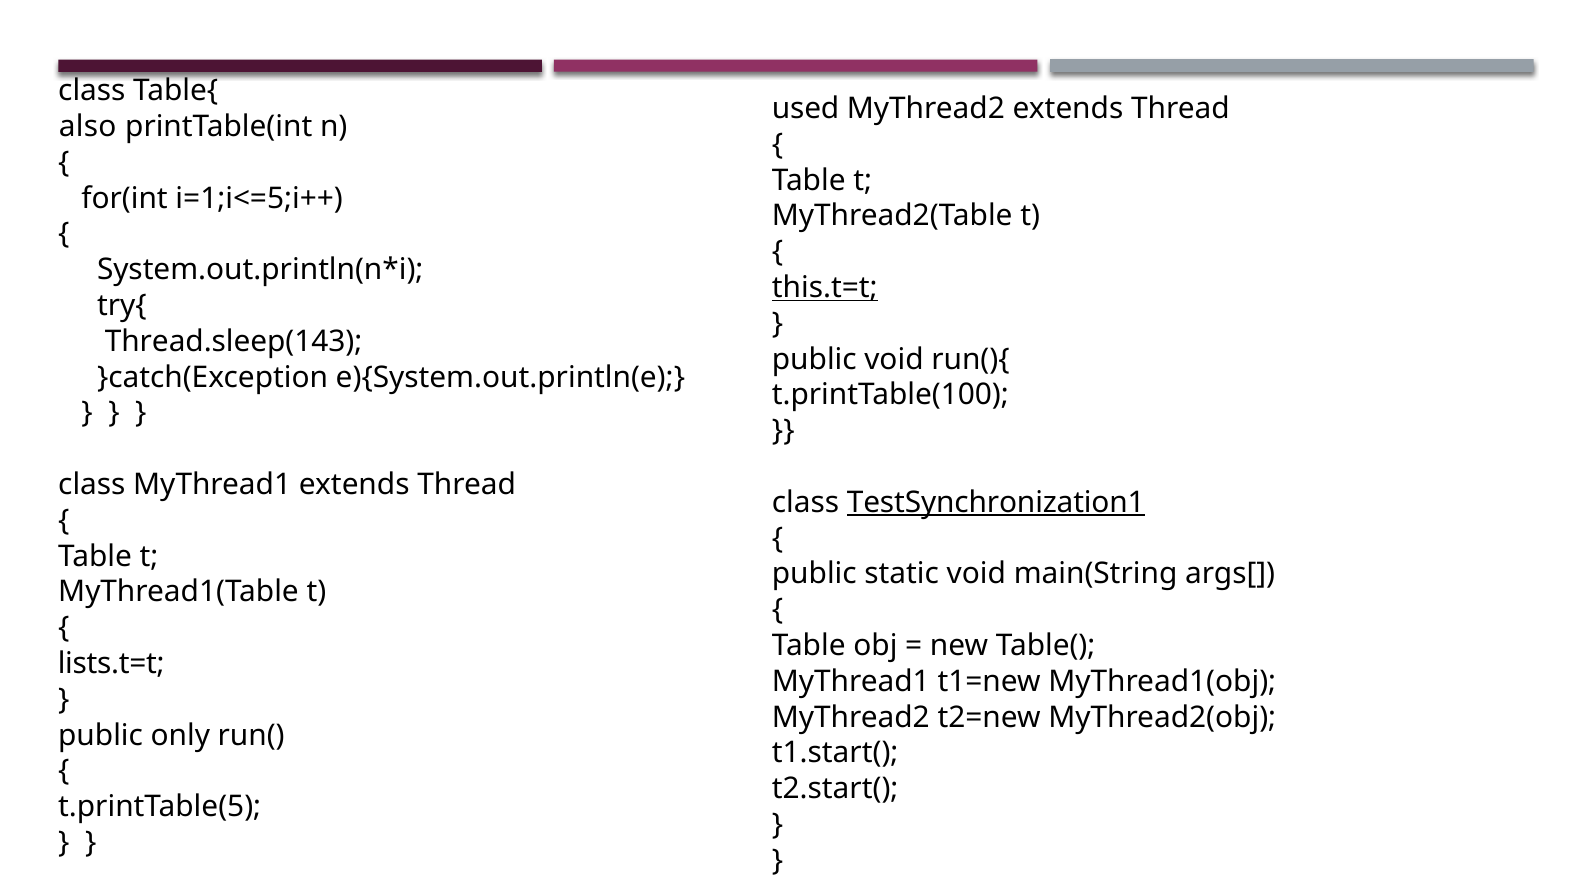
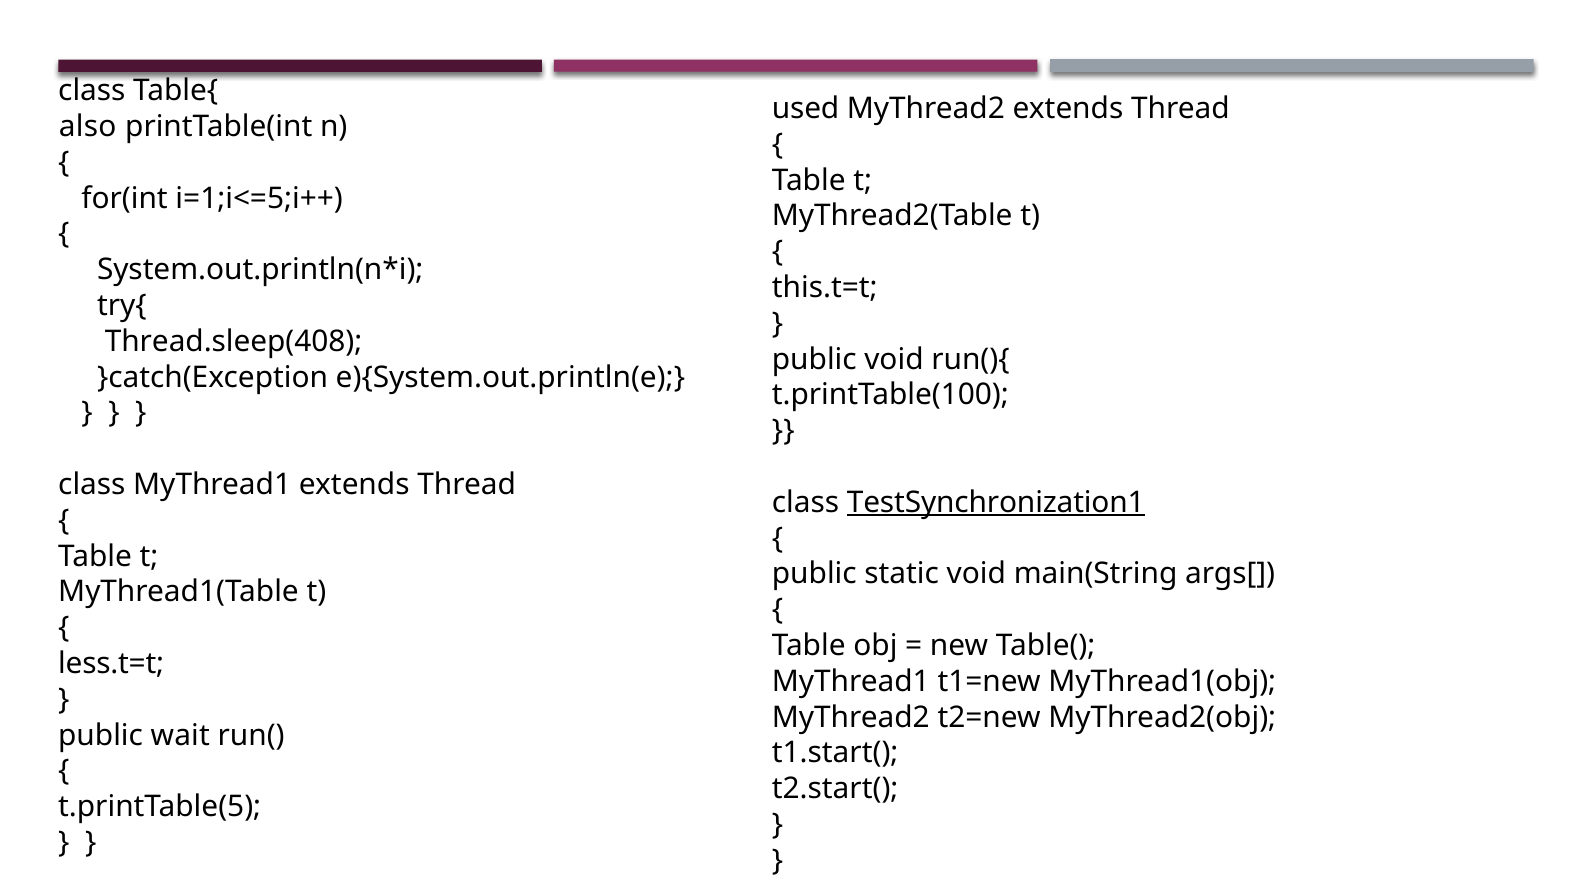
this.t=t underline: present -> none (825, 288)
Thread.sleep(143: Thread.sleep(143 -> Thread.sleep(408 (234, 342)
lists.t=t: lists.t=t -> less.t=t (111, 664)
only: only -> wait (180, 736)
